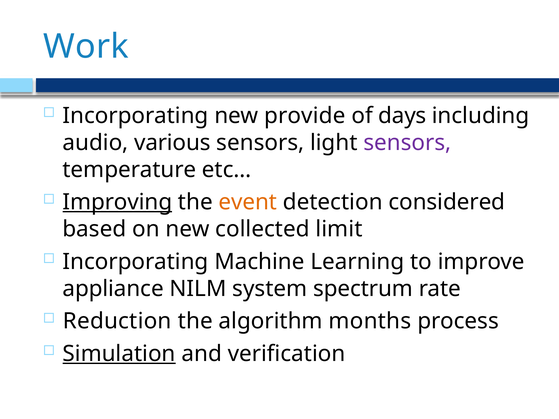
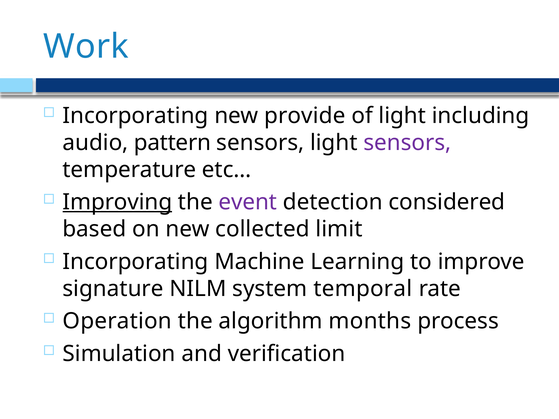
of days: days -> light (402, 116)
various: various -> pattern (172, 143)
event colour: orange -> purple (248, 202)
appliance: appliance -> signature (113, 289)
spectrum: spectrum -> temporal (363, 289)
Reduction: Reduction -> Operation (117, 321)
Simulation underline: present -> none (119, 354)
